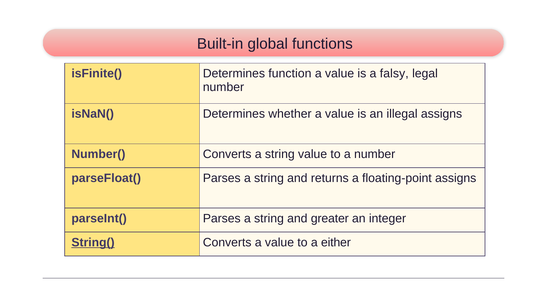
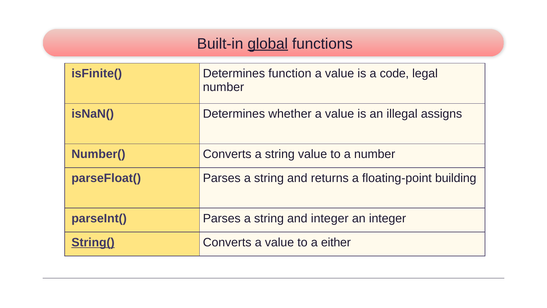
global underline: none -> present (268, 44)
falsy: falsy -> code (394, 73)
floating-point assigns: assigns -> building (456, 178)
and greater: greater -> integer (330, 218)
